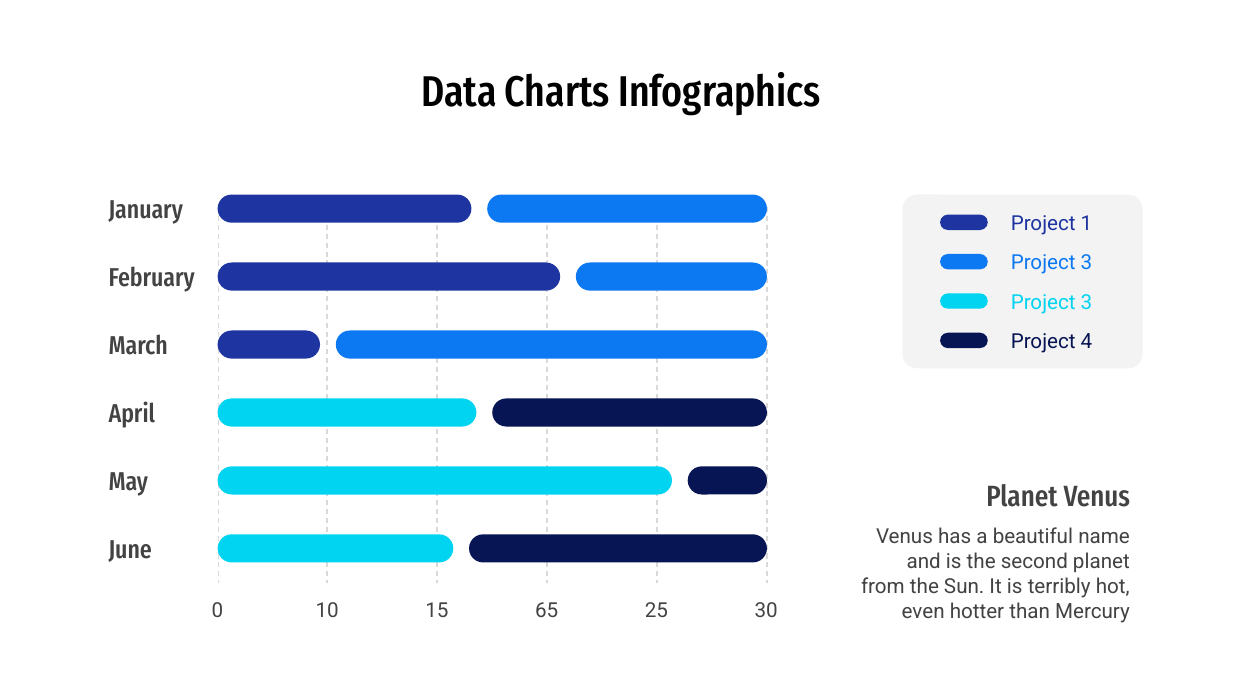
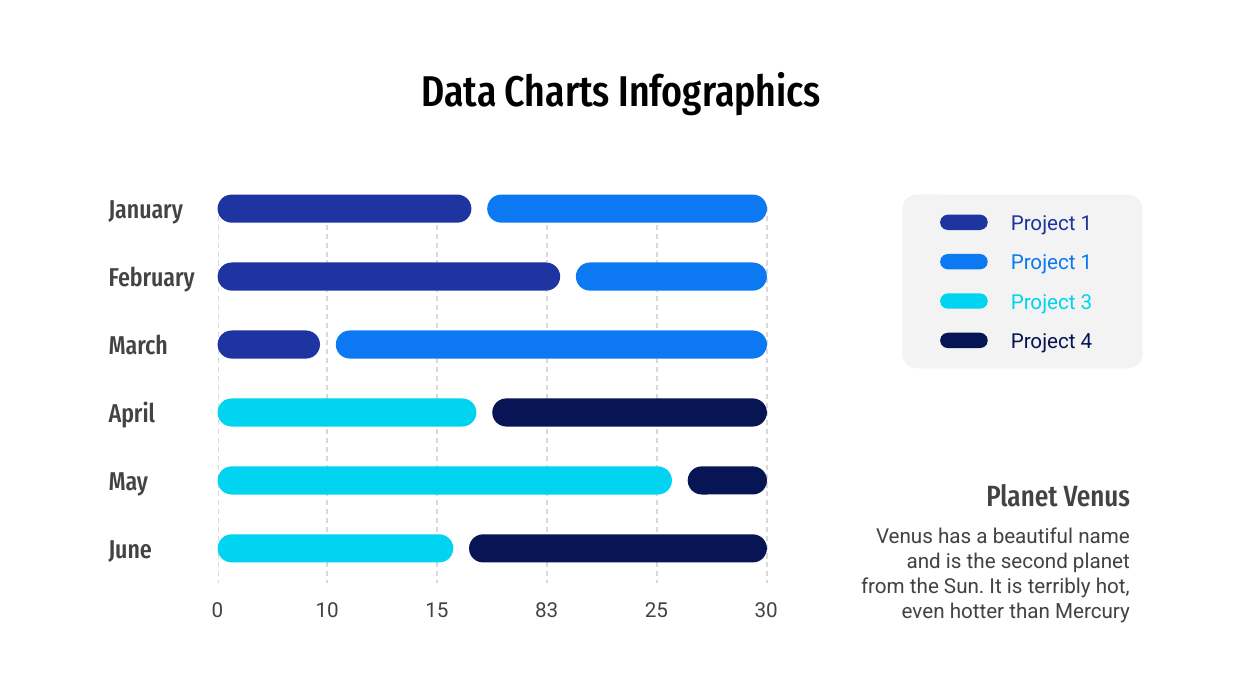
3: 3 -> 1 (1086, 263)
65: 65 -> 83 (547, 611)
